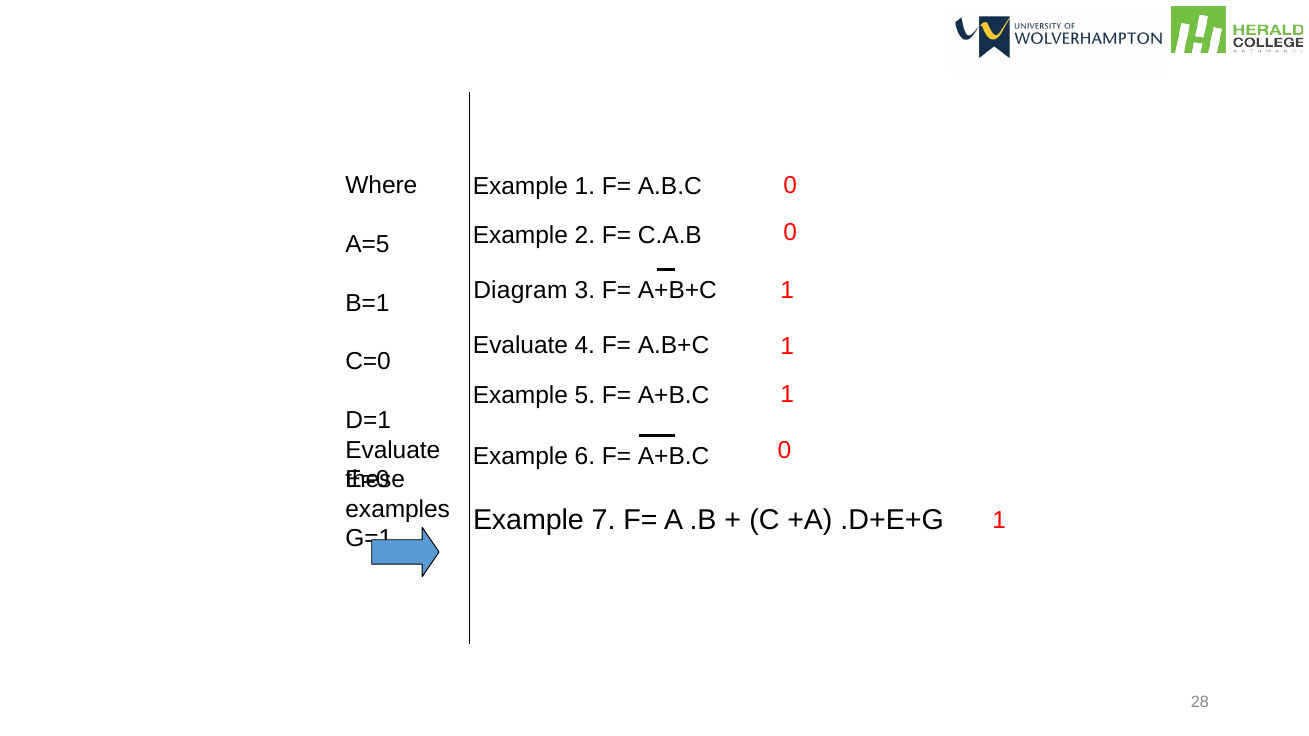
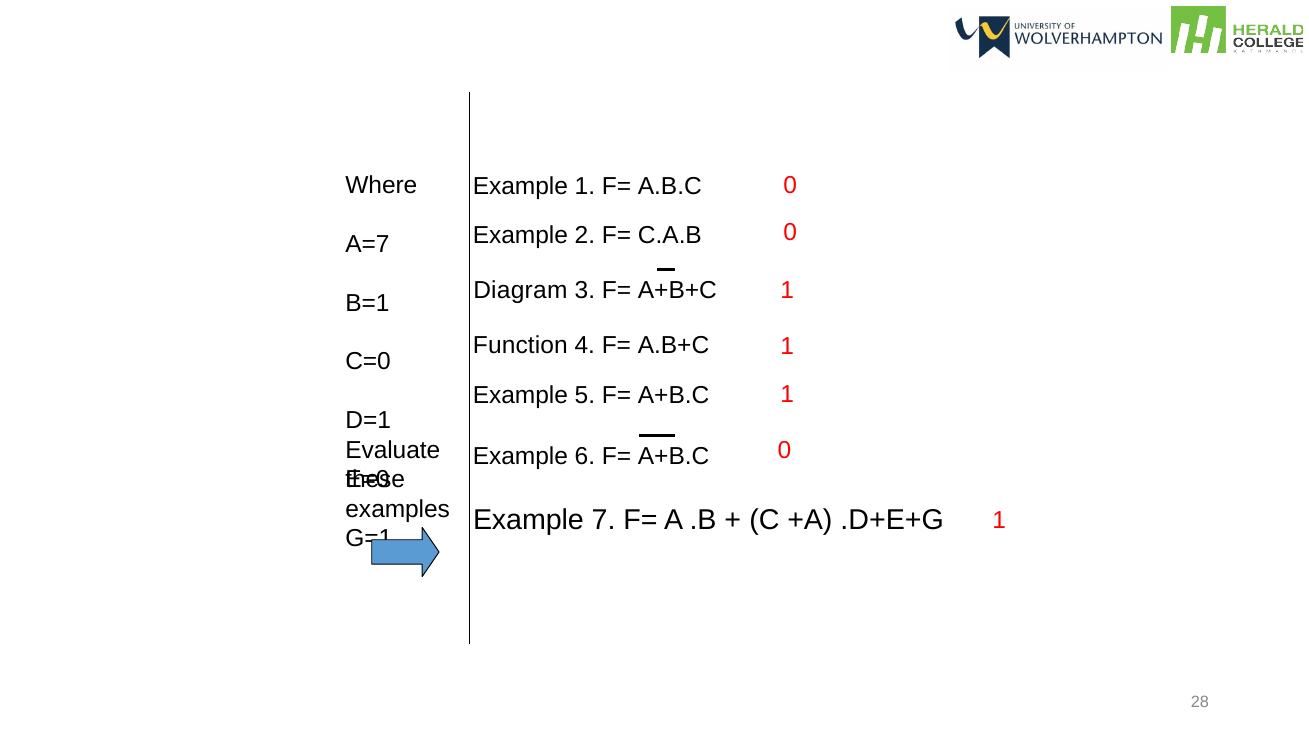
A=5: A=5 -> A=7 (367, 244)
Evaluate: Evaluate -> Function (520, 346)
